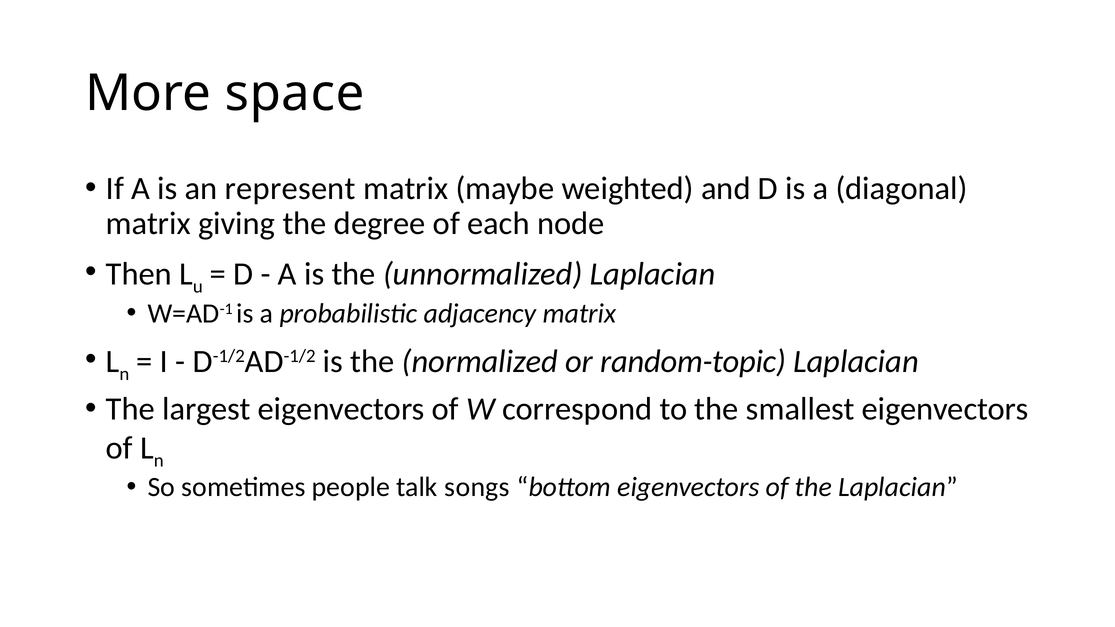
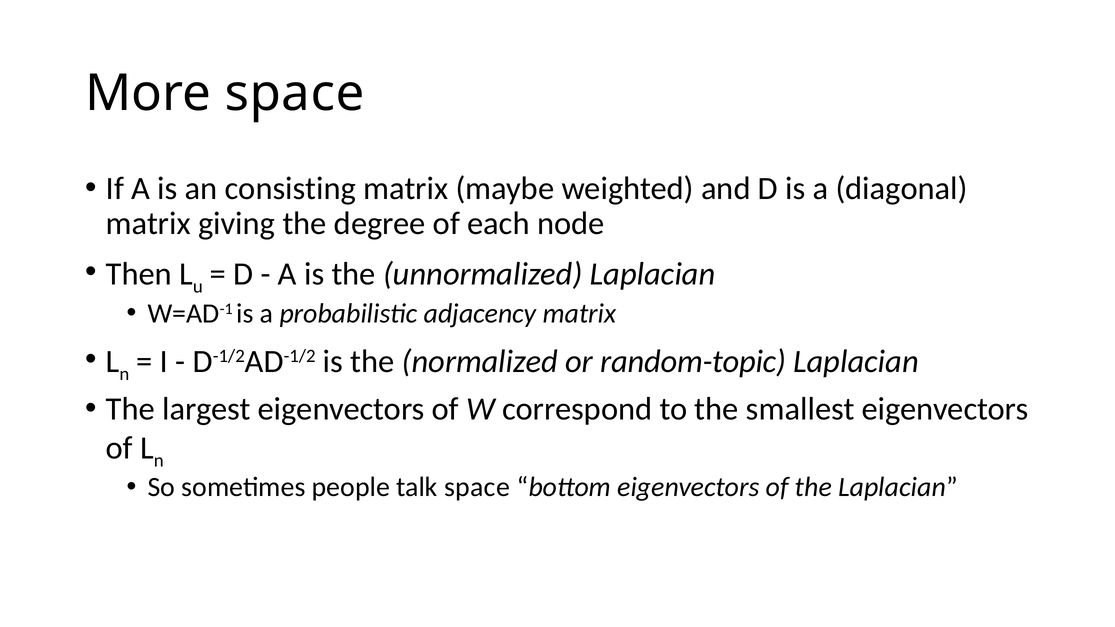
represent: represent -> consisting (290, 188)
talk songs: songs -> space (477, 487)
